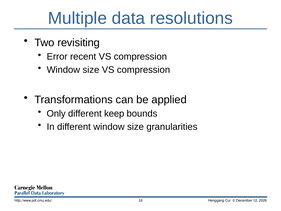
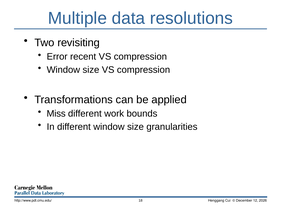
Only: Only -> Miss (56, 113)
keep: keep -> work (114, 113)
